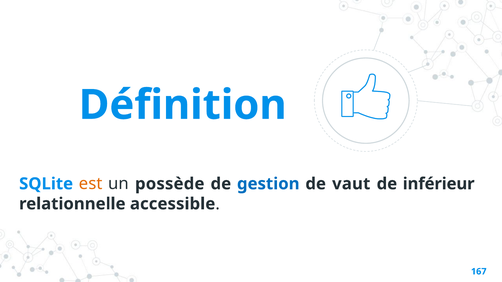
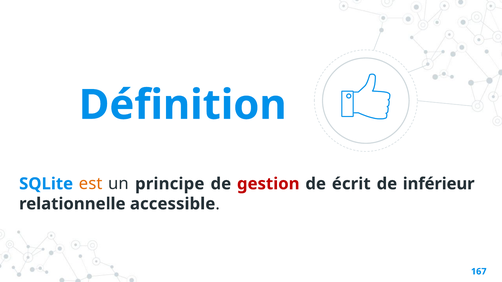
possède: possède -> principe (170, 184)
gestion colour: blue -> red (268, 184)
vaut: vaut -> écrit (351, 184)
